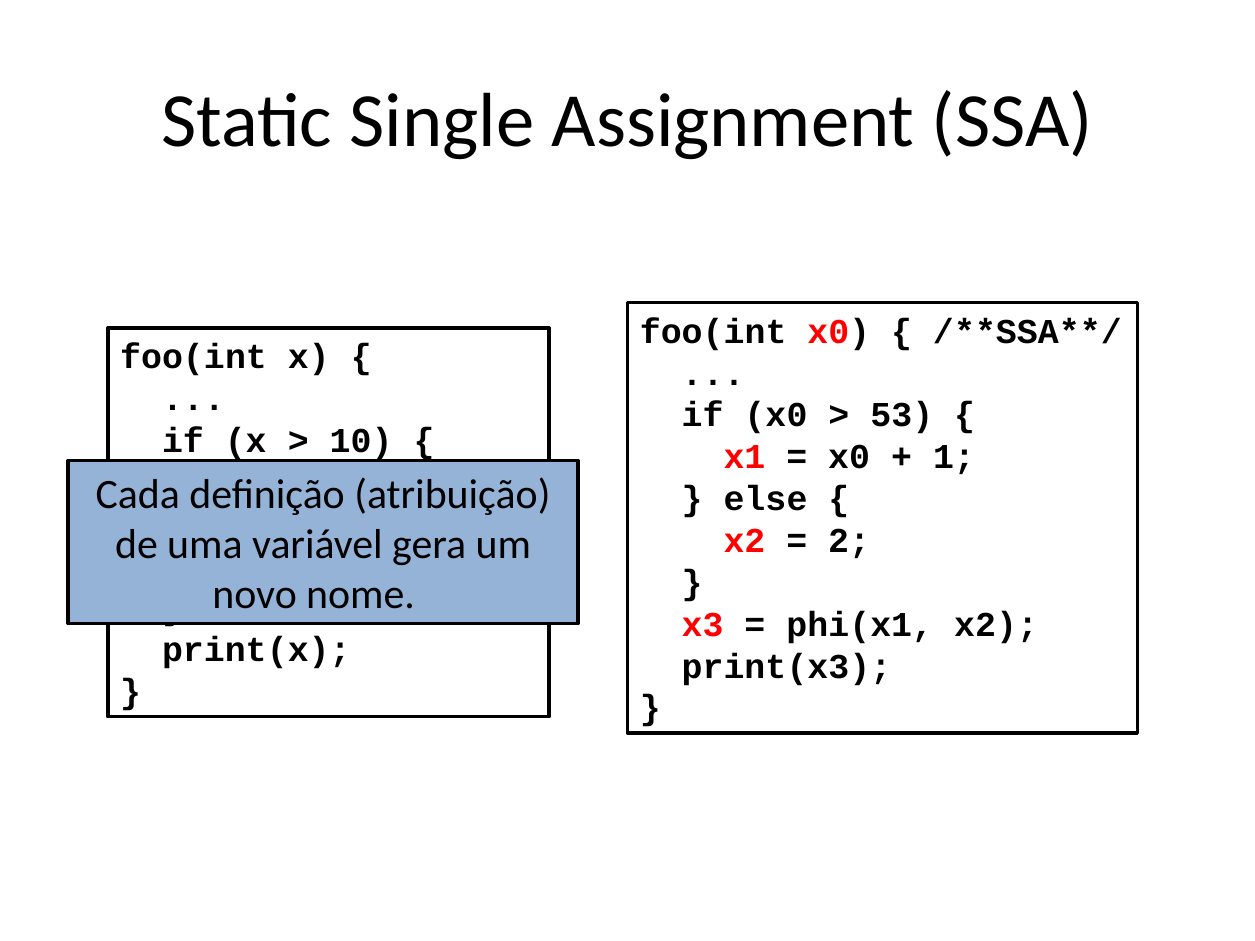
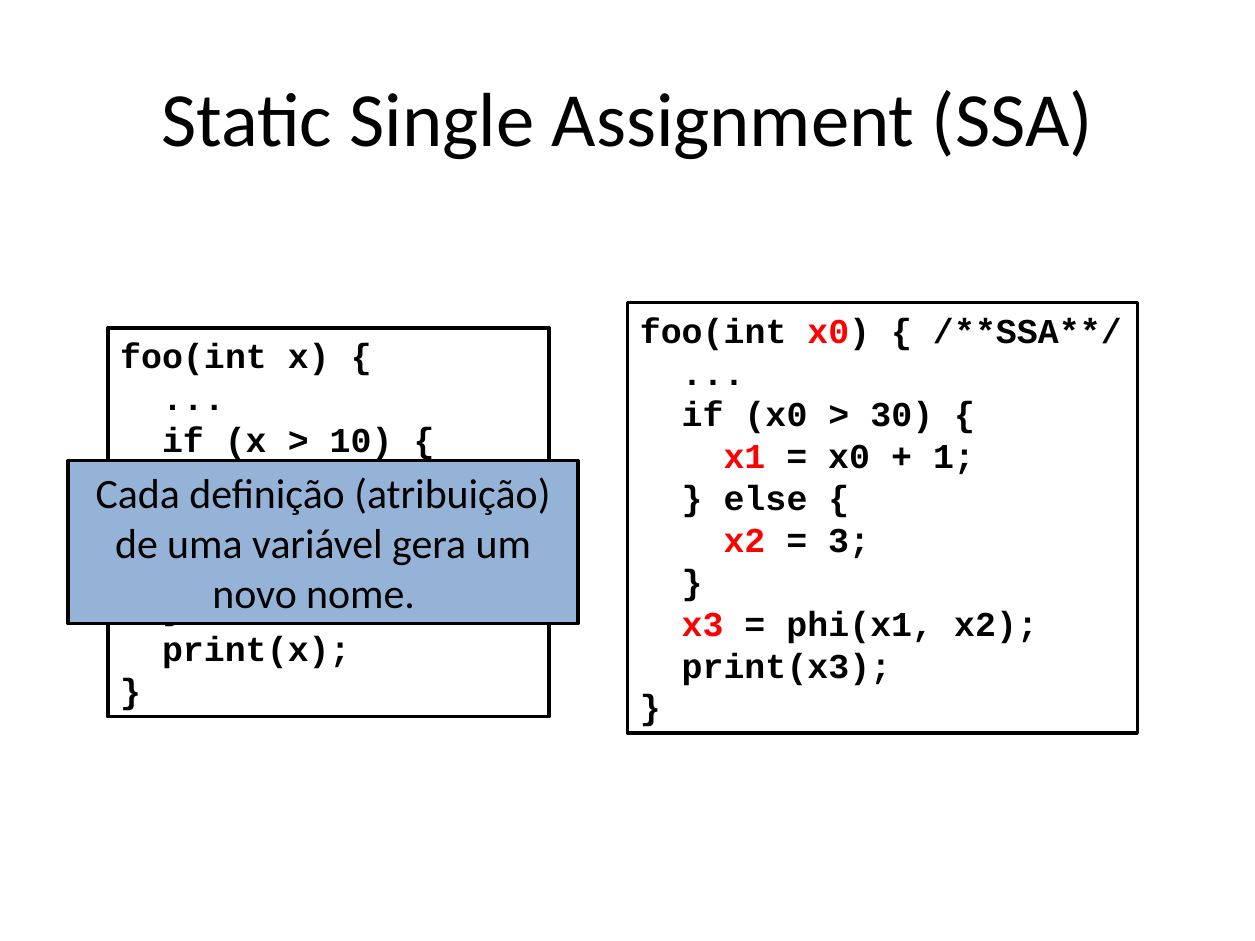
53: 53 -> 30 (902, 416)
2: 2 -> 3 (849, 541)
